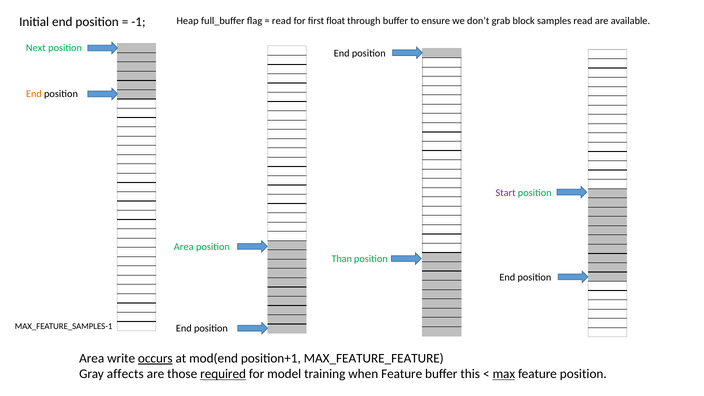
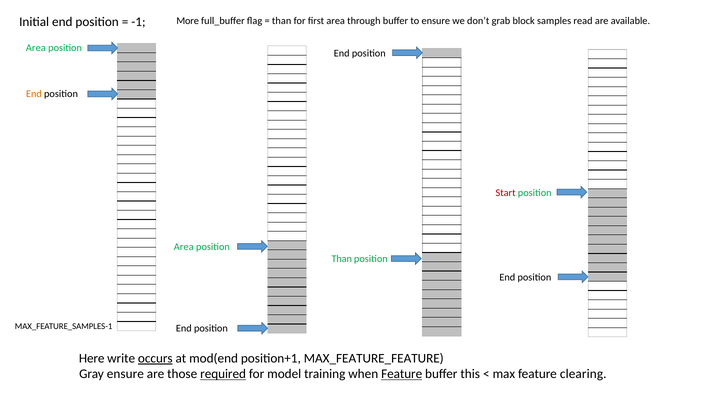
Heap: Heap -> More (188, 21)
read: read -> than (282, 21)
first float: float -> area (336, 21)
Next: Next -> Area (36, 48)
Start colour: purple -> red (506, 193)
Area: Area -> Here (92, 358)
Gray affects: affects -> ensure (125, 374)
Feature underline: none -> present (402, 374)
max underline: present -> none (504, 374)
feature position: position -> clearing (583, 374)
